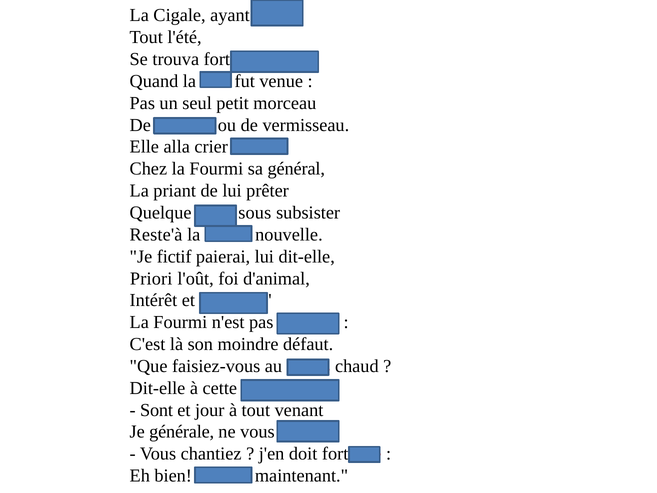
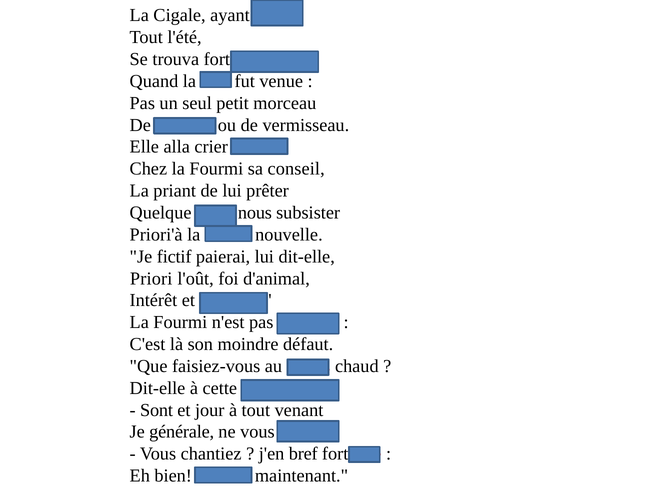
général: général -> conseil (296, 169)
sous: sous -> nous (255, 213)
Reste'à: Reste'à -> Priori'à (156, 235)
doit: doit -> bref (303, 454)
